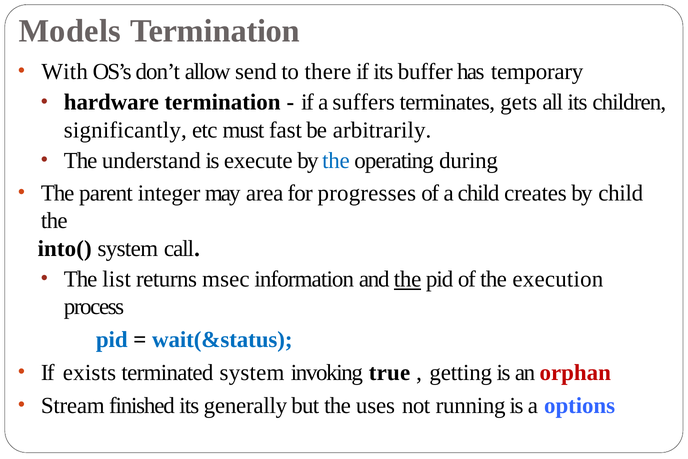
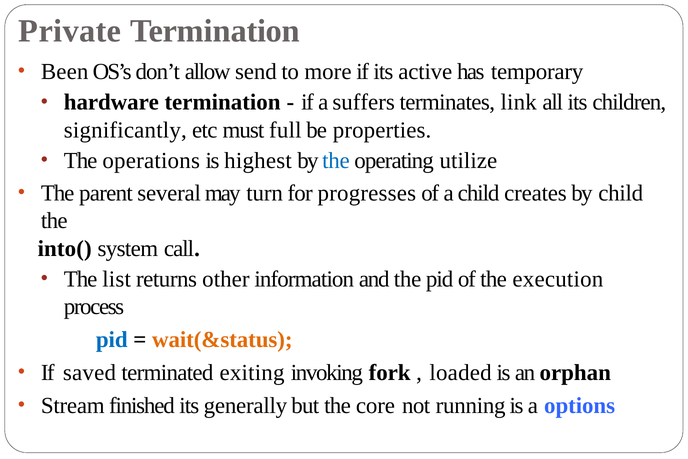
Models: Models -> Private (70, 31)
With: With -> Been (65, 72)
there: there -> more (328, 72)
buffer: buffer -> active (425, 72)
gets: gets -> link (519, 102)
fast: fast -> full (285, 130)
arbitrarily: arbitrarily -> properties (382, 130)
understand: understand -> operations (151, 161)
execute: execute -> highest (258, 161)
during: during -> utilize (468, 161)
integer: integer -> several (169, 193)
area: area -> turn (265, 193)
msec: msec -> other (226, 279)
the underline: present -> none (408, 279)
wait(&status colour: blue -> orange (222, 340)
exists: exists -> saved (89, 372)
terminated system: system -> exiting (252, 372)
true: true -> fork (390, 372)
getting: getting -> loaded (461, 372)
orphan colour: red -> black (575, 372)
uses: uses -> core (375, 405)
